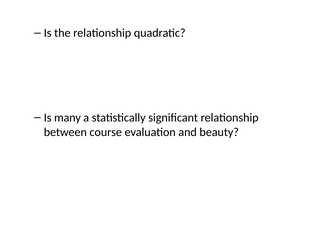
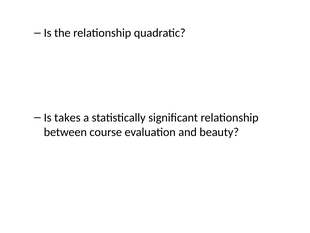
many: many -> takes (67, 117)
